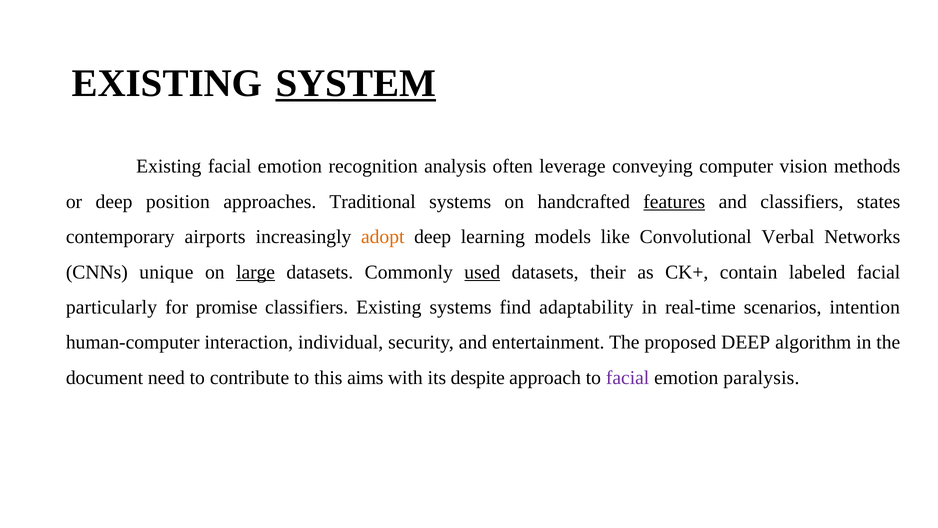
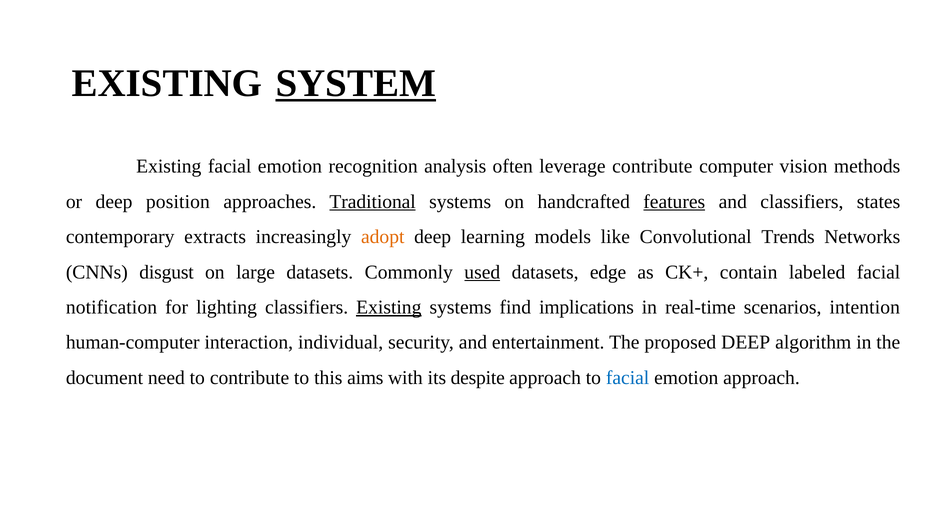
leverage conveying: conveying -> contribute (652, 166)
Traditional underline: none -> present (373, 202)
airports: airports -> extracts (215, 237)
Verbal: Verbal -> Trends (788, 237)
unique: unique -> disgust (167, 272)
large underline: present -> none (256, 272)
their: their -> edge (608, 272)
particularly: particularly -> notification (111, 307)
promise: promise -> lighting (227, 307)
Existing underline: none -> present (389, 307)
adaptability: adaptability -> implications (587, 307)
facial colour: purple -> blue (628, 377)
emotion paralysis: paralysis -> approach (761, 377)
